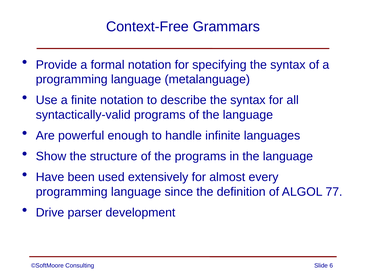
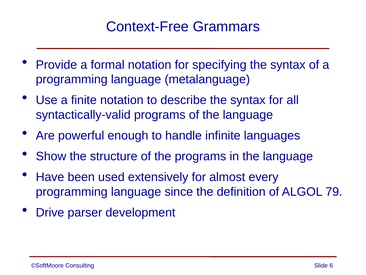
77: 77 -> 79 (334, 191)
